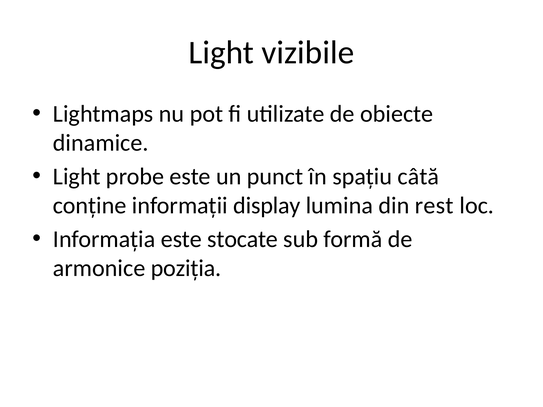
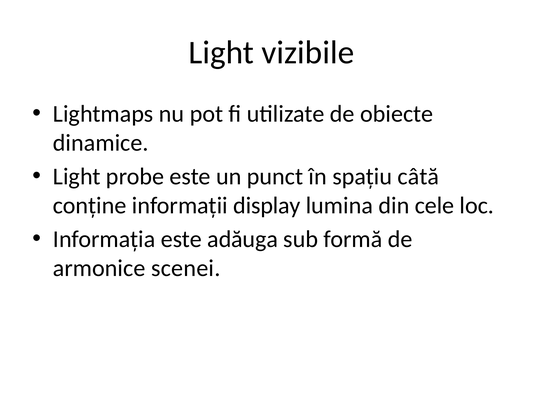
rest: rest -> cele (434, 206)
stocate: stocate -> adăuga (243, 239)
poziția: poziția -> scenei (186, 268)
